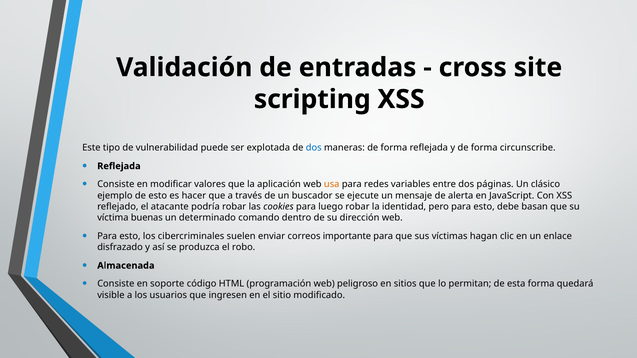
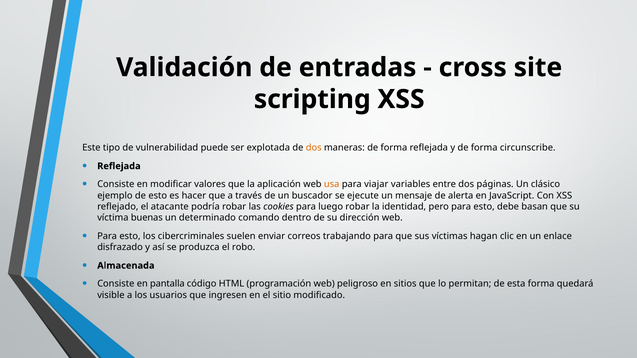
dos colour: blue -> orange (314, 148)
redes: redes -> viajar (376, 185)
importante: importante -> trabajando (347, 236)
soporte: soporte -> pantalla (167, 284)
